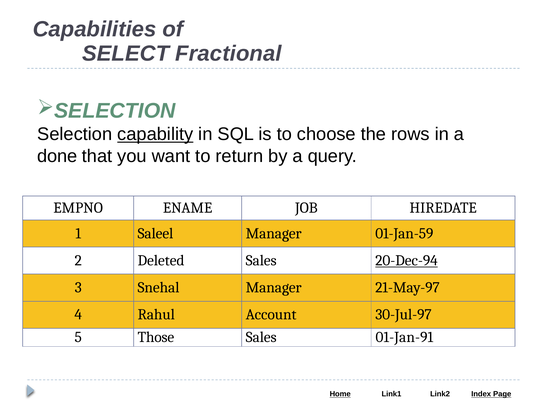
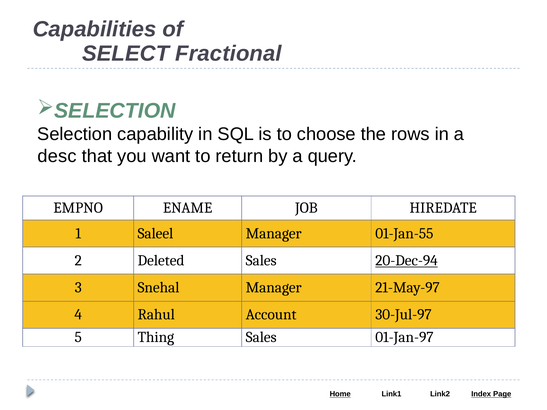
capability underline: present -> none (155, 134)
done: done -> desc (57, 156)
01-Jan-59: 01-Jan-59 -> 01-Jan-55 (404, 234)
Those: Those -> Thing (156, 337)
01-Jan-91: 01-Jan-91 -> 01-Jan-97 (404, 337)
